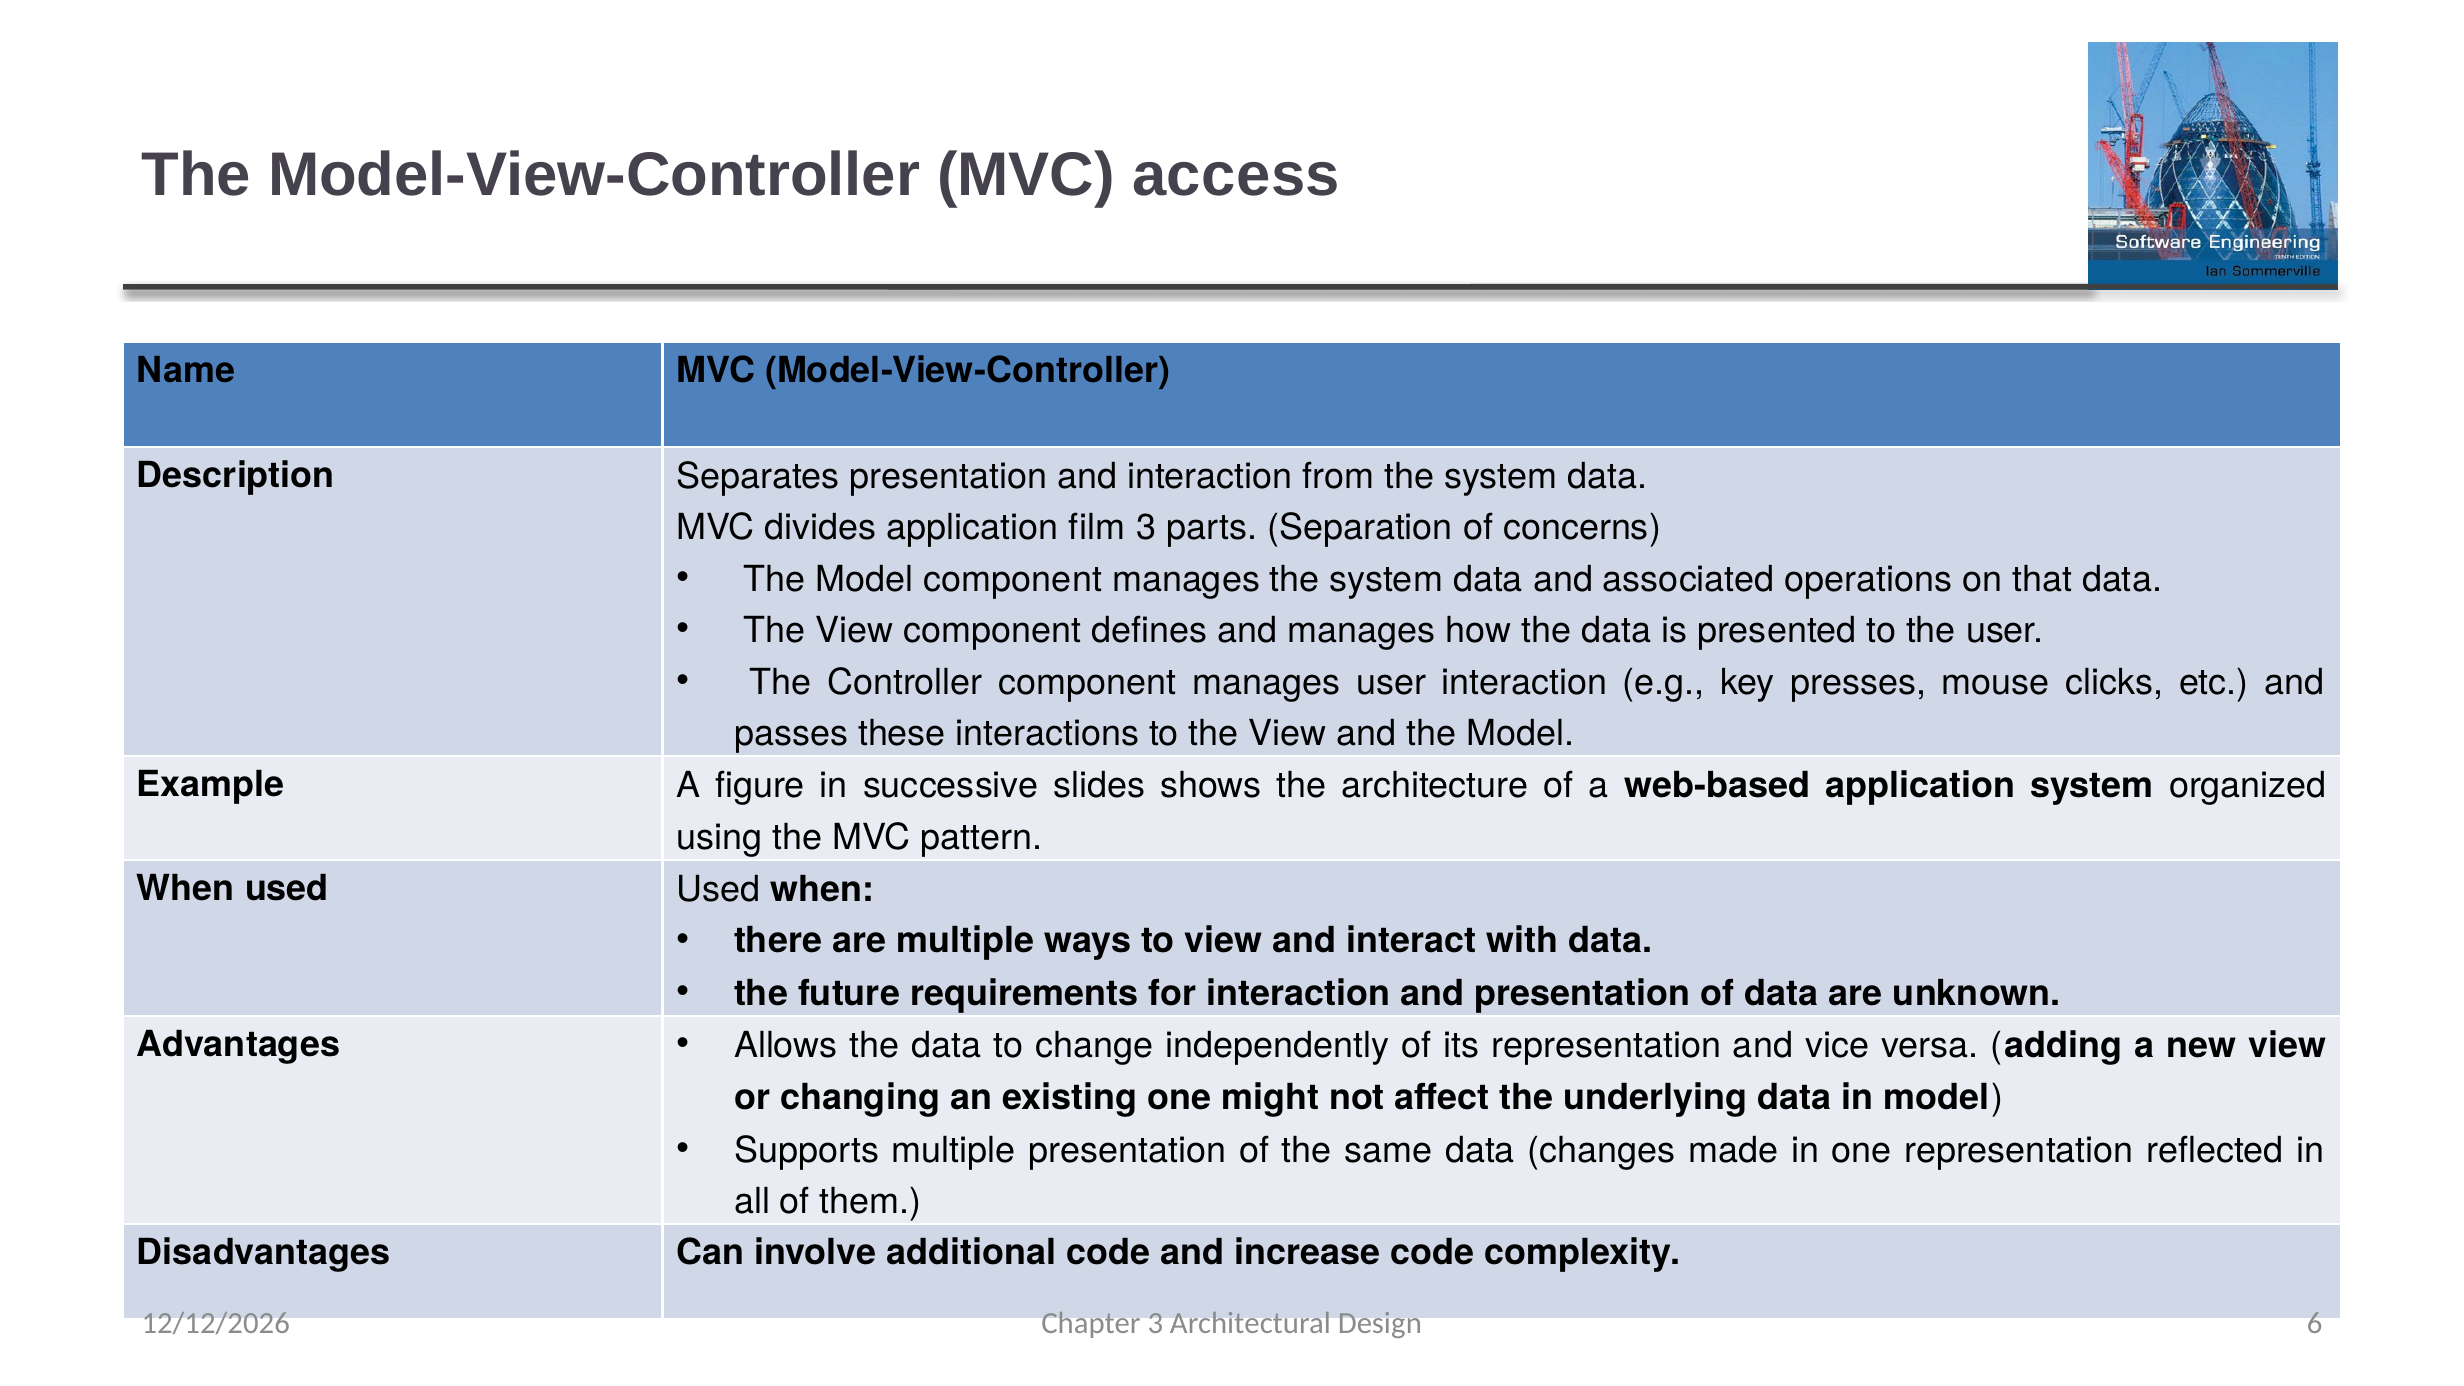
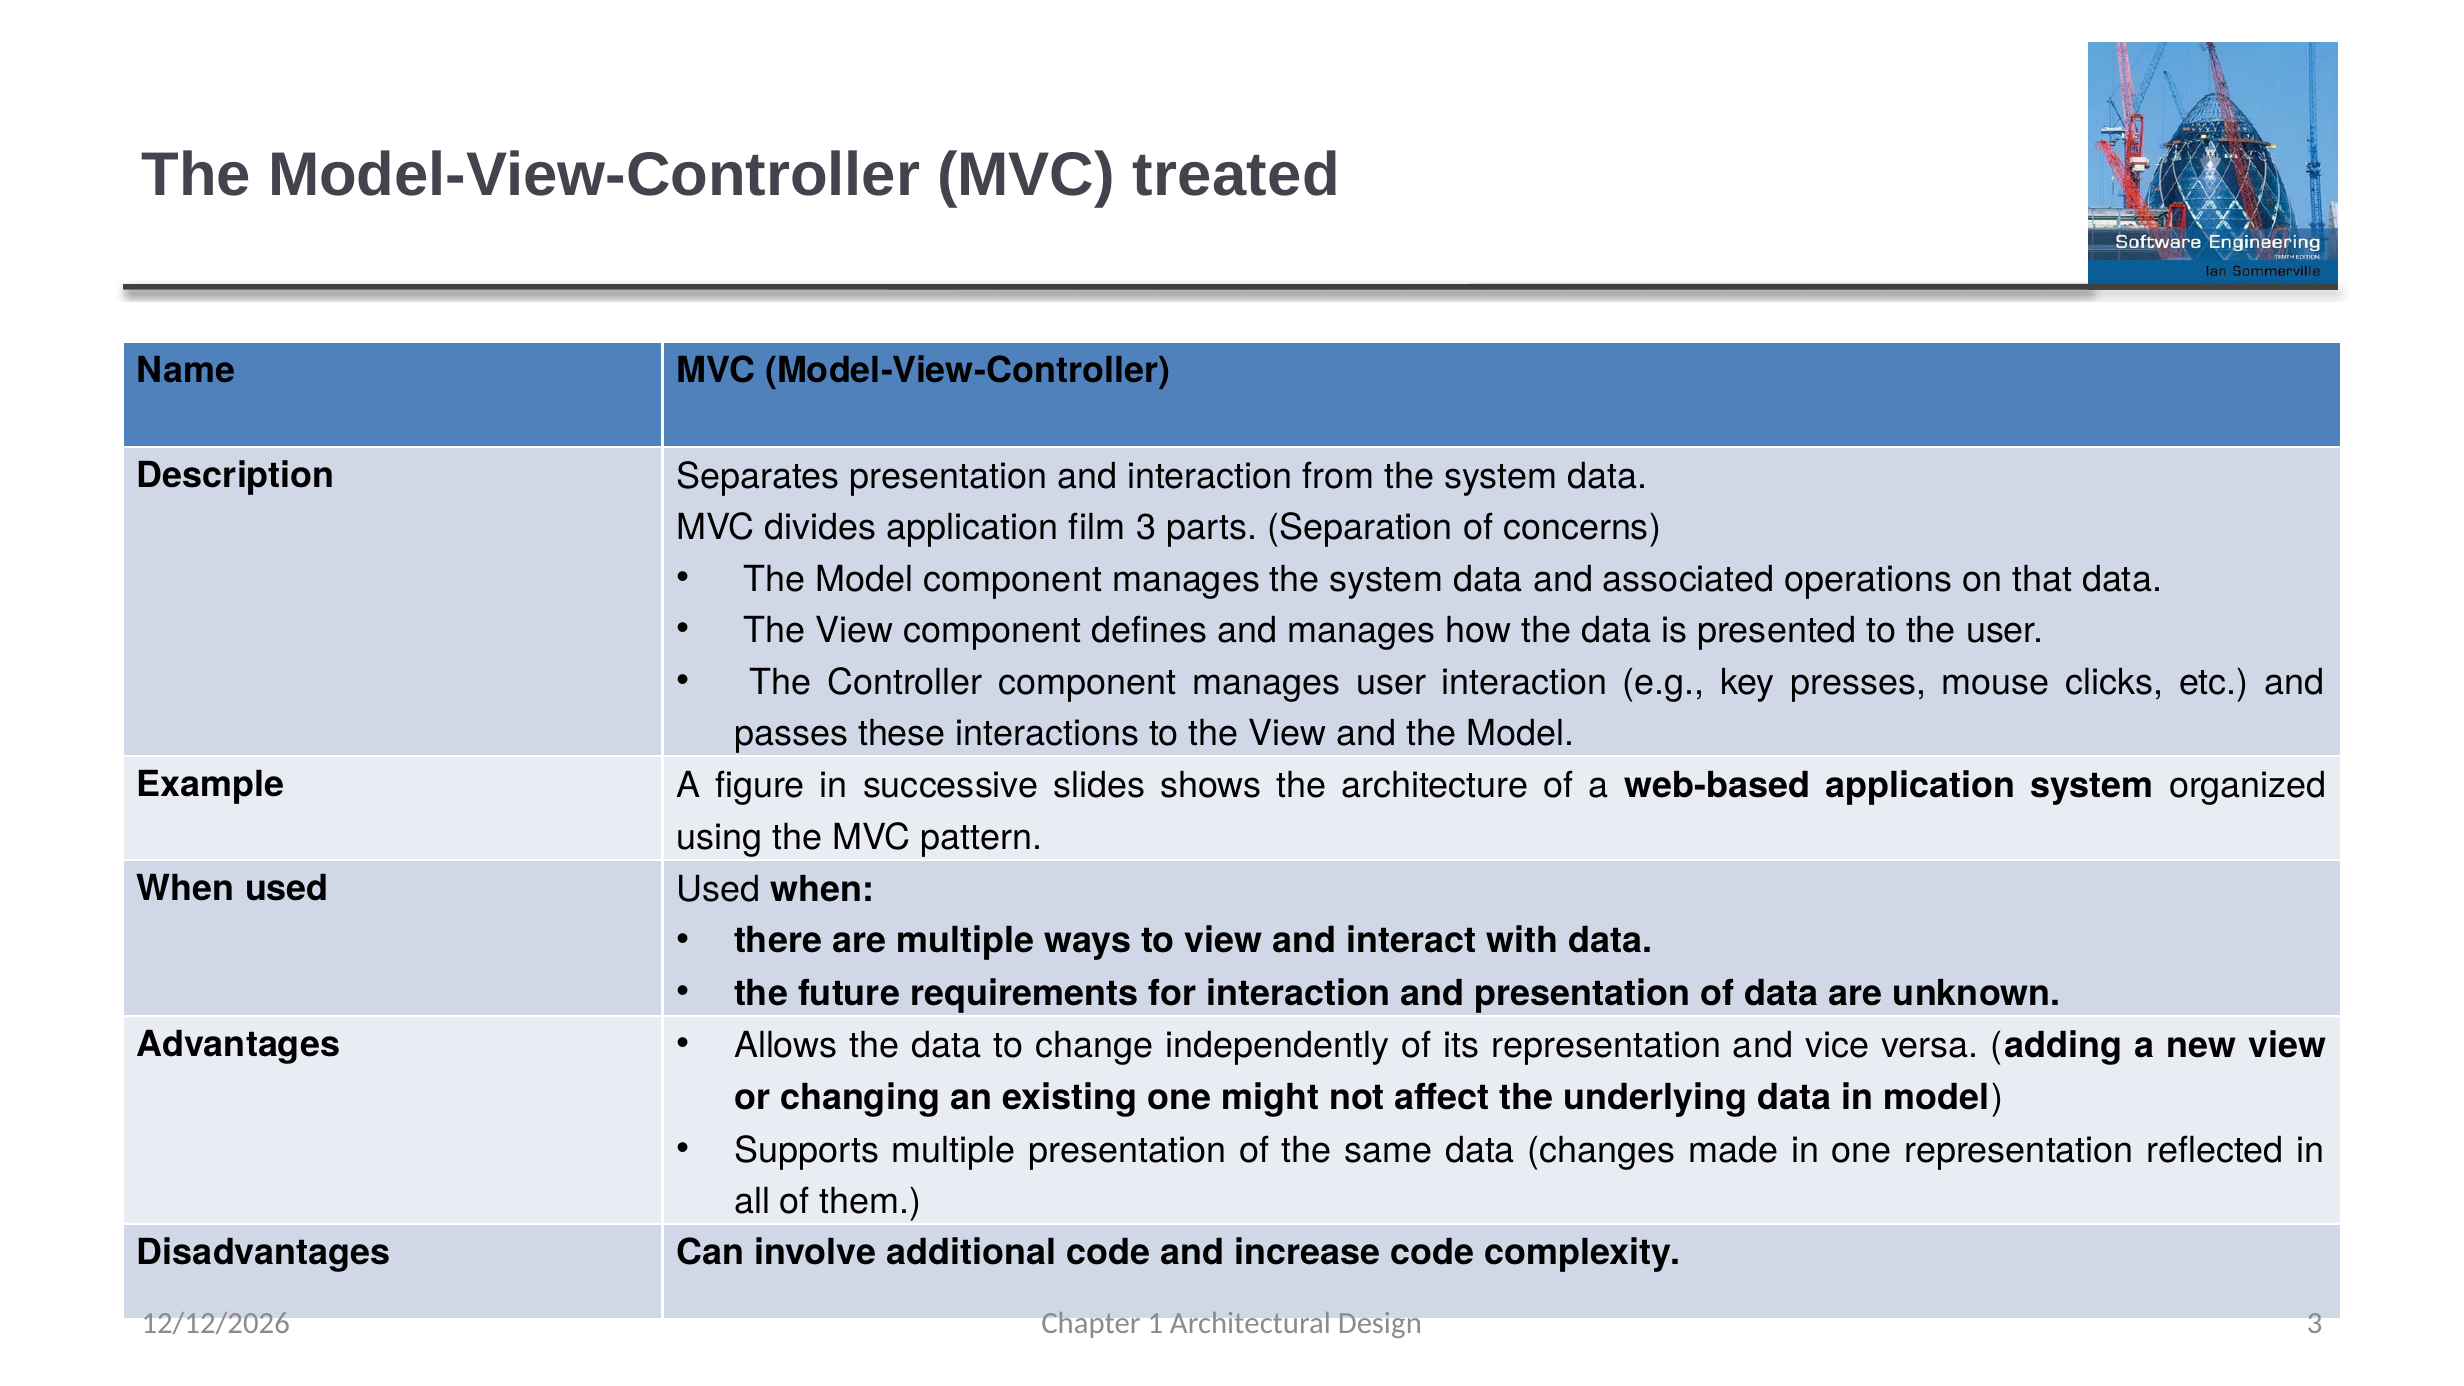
access: access -> treated (1236, 175)
Chapter 3: 3 -> 1 (1155, 1324)
Design 6: 6 -> 3 (2315, 1323)
